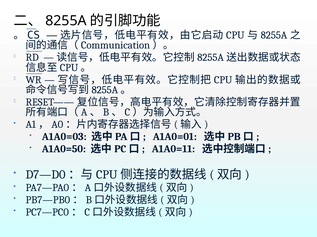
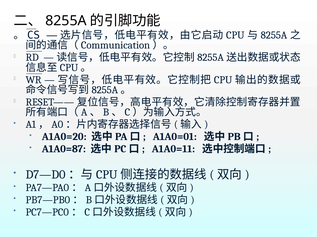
A1A0=03: A1A0=03 -> A1A0=20 (64, 137)
A1A0=50: A1A0=50 -> A1A0=87 (64, 149)
